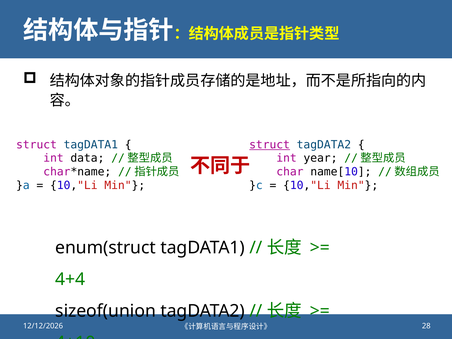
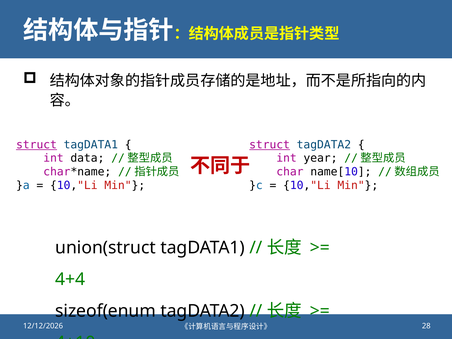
struct underline: none -> present (37, 145)
enum(struct: enum(struct -> union(struct (106, 248)
sizeof(union: sizeof(union -> sizeof(enum (106, 311)
